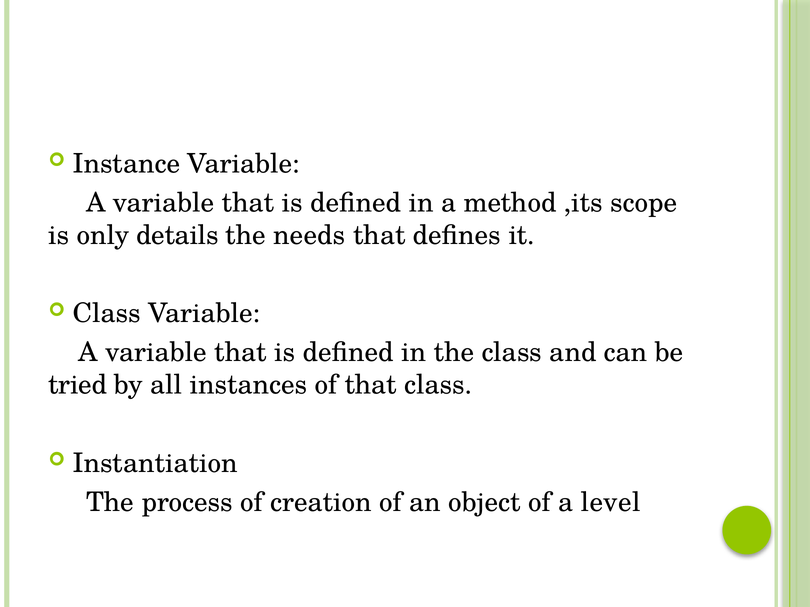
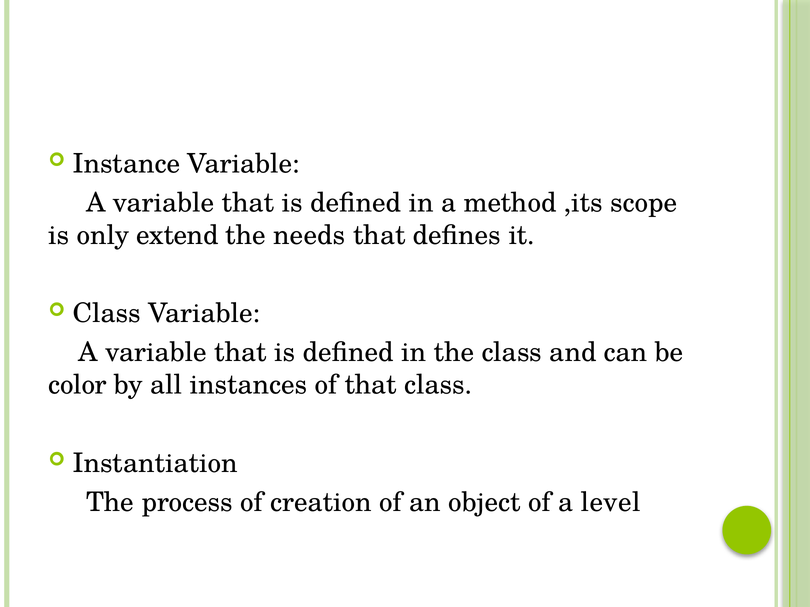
details: details -> extend (177, 235)
tried: tried -> color (78, 385)
